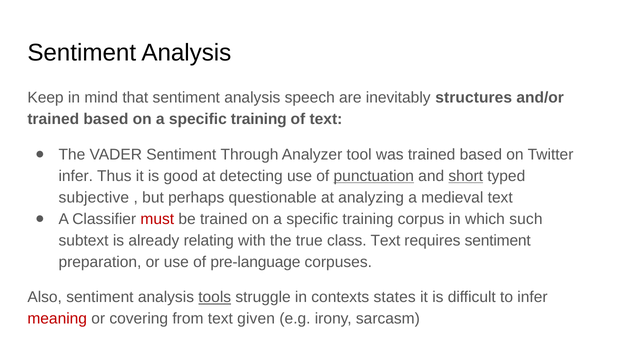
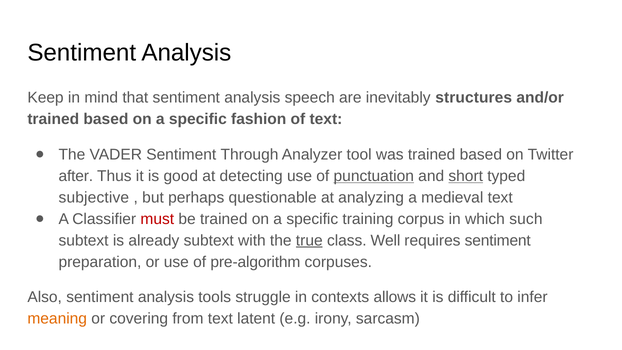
training: training -> fashion (259, 119)
infer: infer -> after (76, 176)
already relating: relating -> subtext (209, 240)
true underline: none -> present (309, 240)
class Text: Text -> Well (385, 240)
pre-language: pre-language -> pre-algorithm (255, 262)
tools underline: present -> none (215, 297)
states: states -> allows (395, 297)
meaning colour: red -> orange (57, 319)
given: given -> latent (256, 319)
